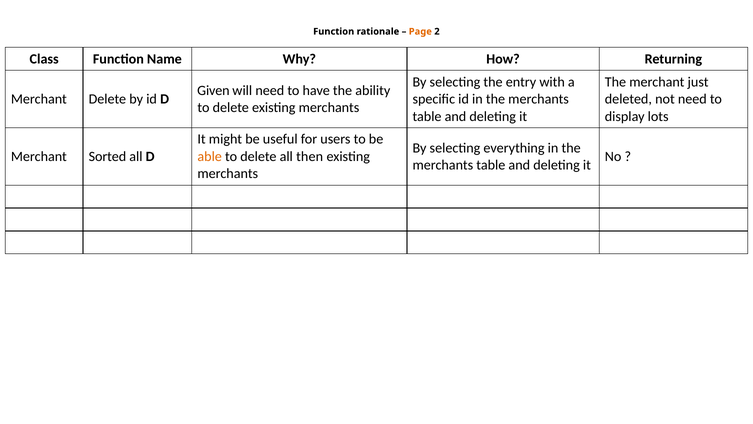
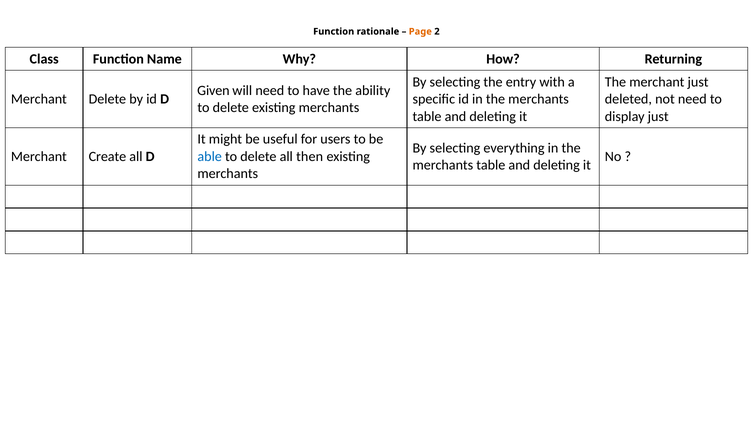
display lots: lots -> just (658, 116)
Sorted: Sorted -> Create (107, 156)
able colour: orange -> blue (210, 156)
